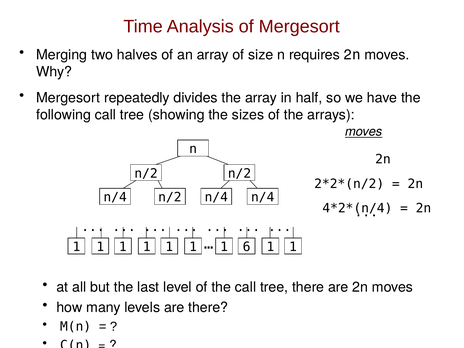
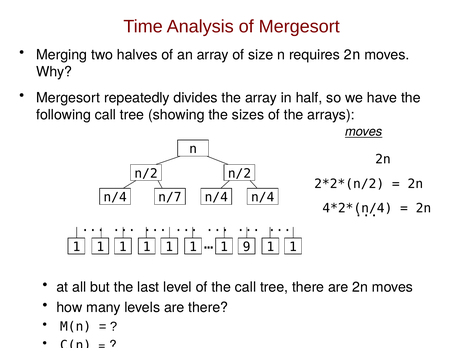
n/2: n/2 -> n/7 (170, 197)
6: 6 -> 9 (247, 247)
